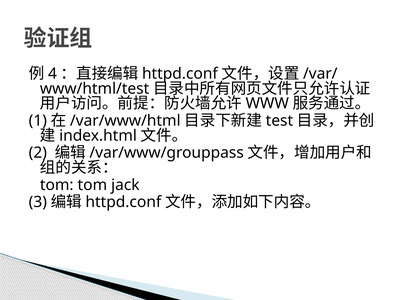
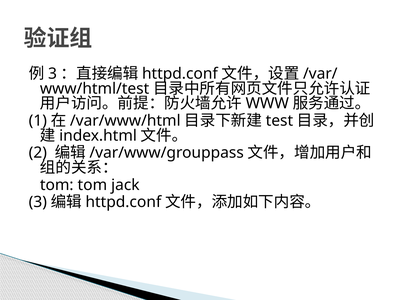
4: 4 -> 3 (52, 74)
